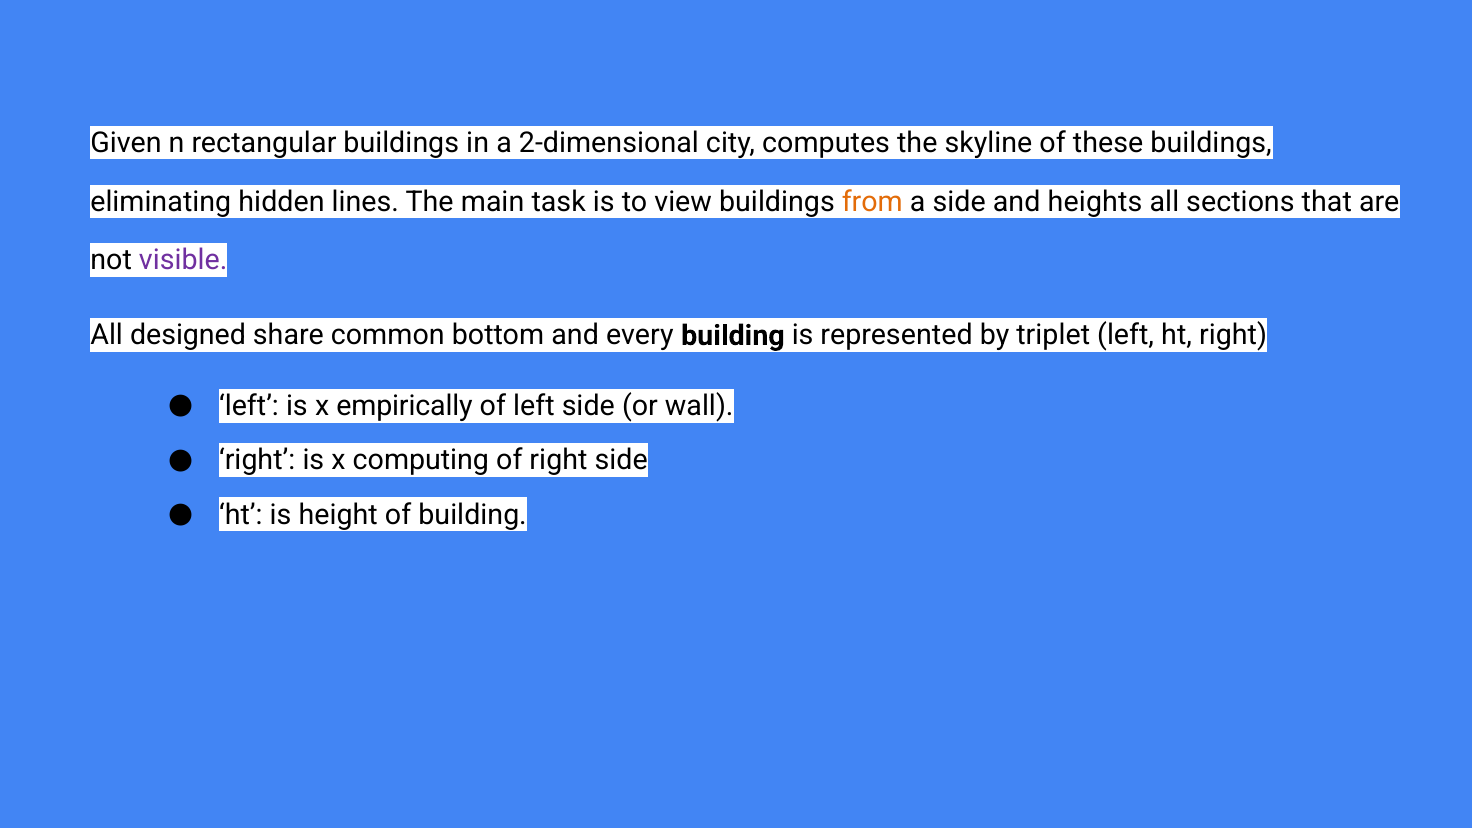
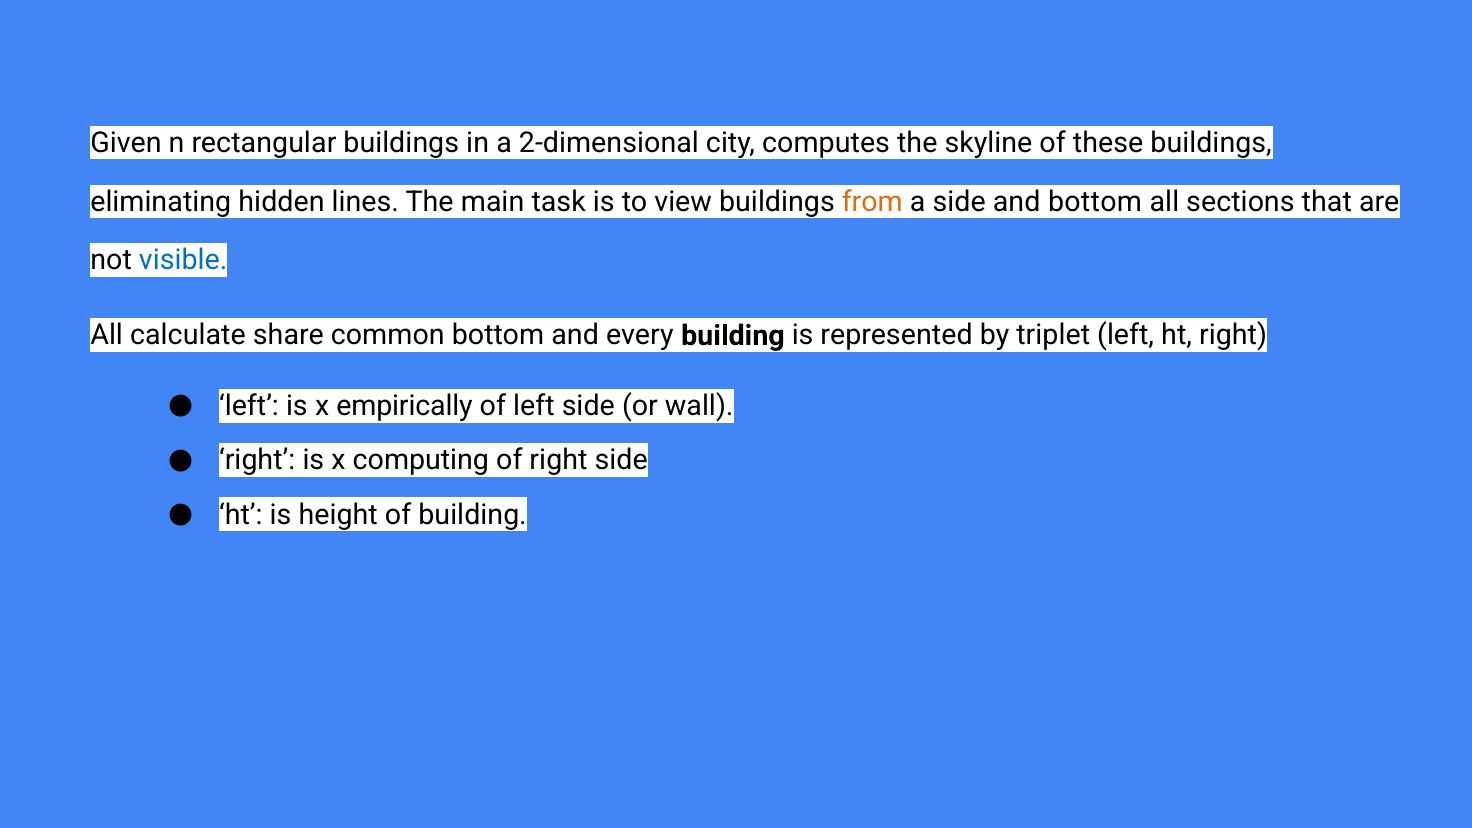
and heights: heights -> bottom (1095, 202)
visible colour: purple -> blue (183, 260)
designed: designed -> calculate (188, 336)
